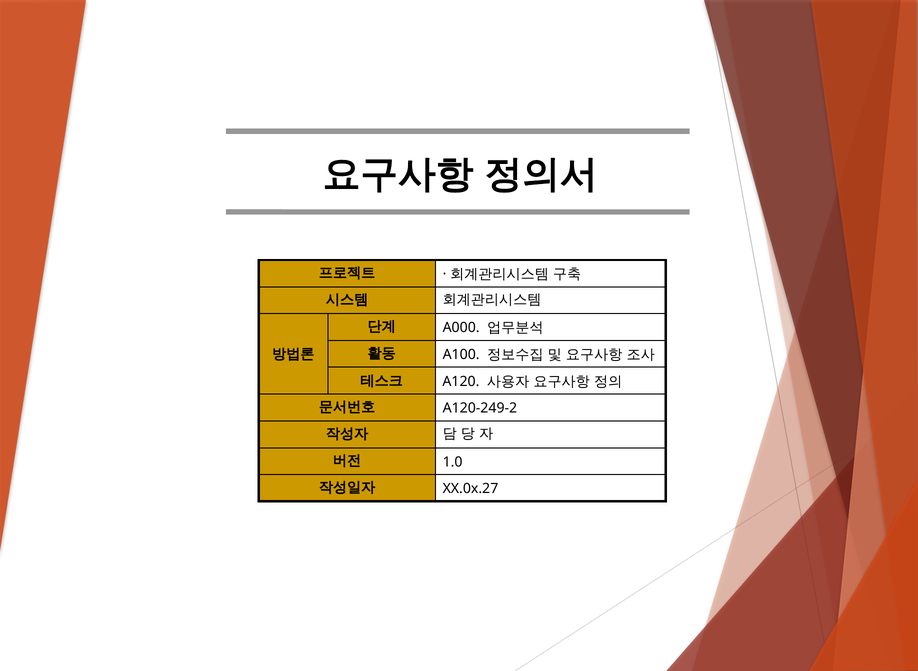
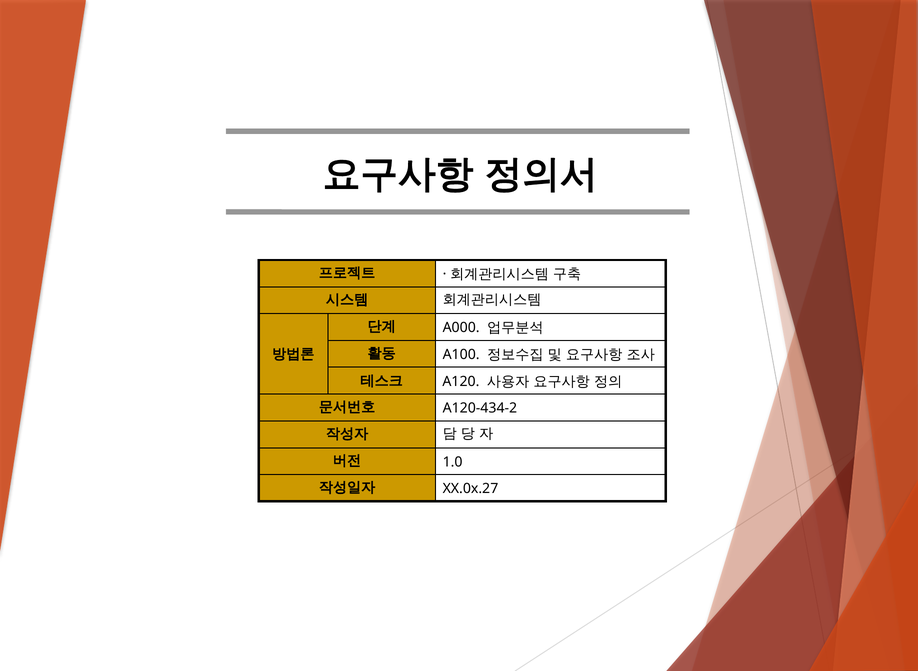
A120-249-2: A120-249-2 -> A120-434-2 (480, 408)
